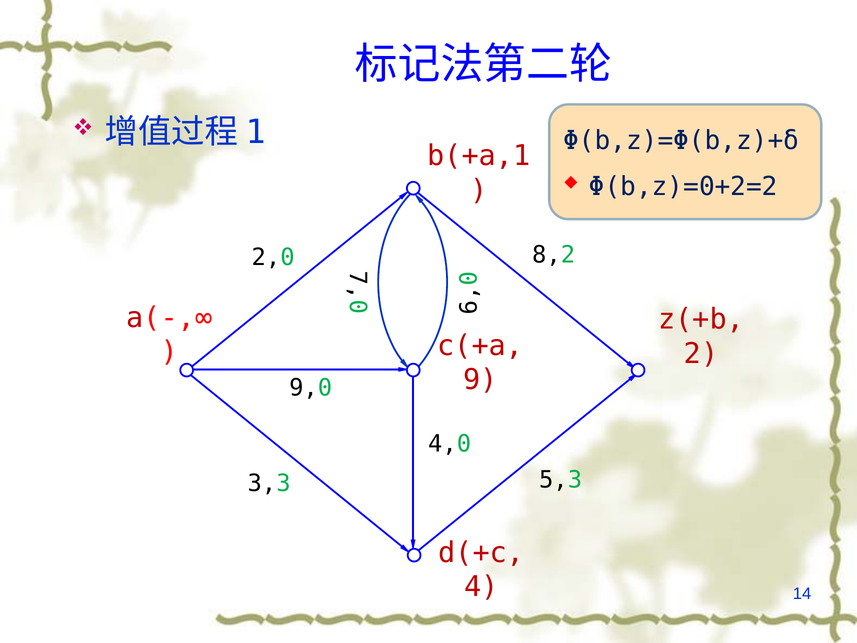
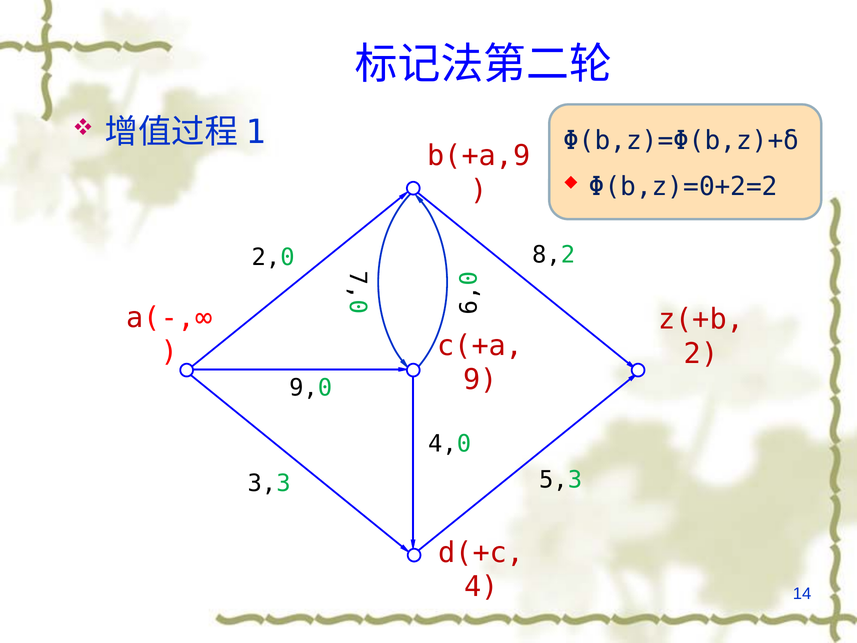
b(+a,1: b(+a,1 -> b(+a,9 (479, 156)
